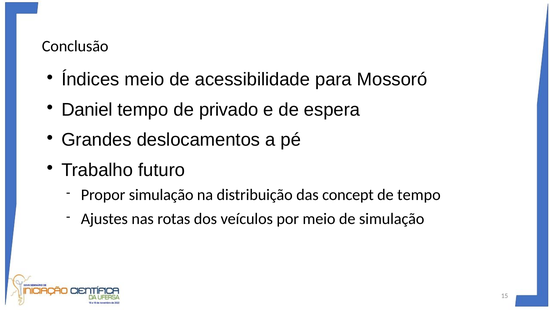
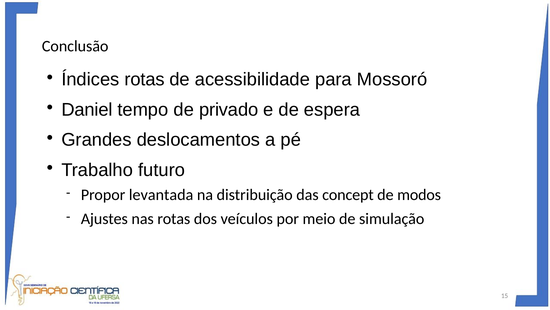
Índices meio: meio -> rotas (145, 79)
Propor simulação: simulação -> levantada (161, 194)
de tempo: tempo -> modos (419, 194)
